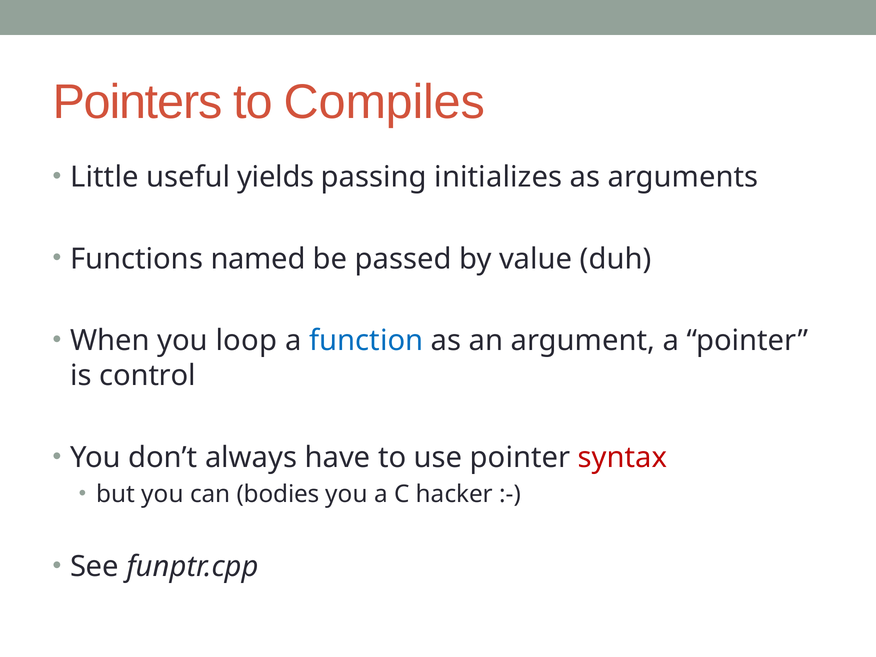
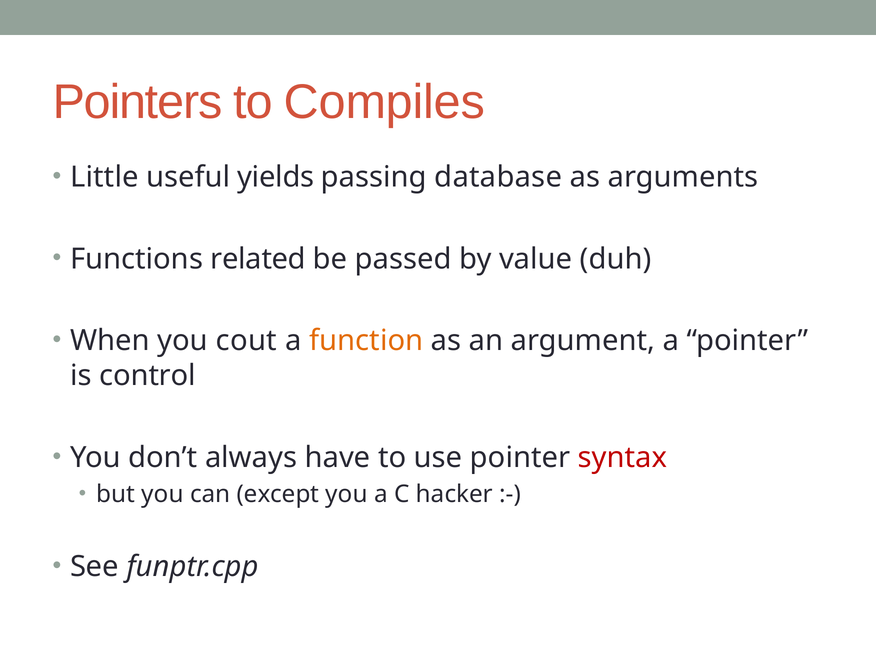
initializes: initializes -> database (498, 177)
named: named -> related (258, 259)
loop: loop -> cout (246, 341)
function colour: blue -> orange (366, 341)
bodies: bodies -> except (278, 494)
